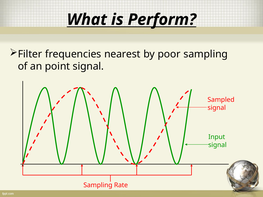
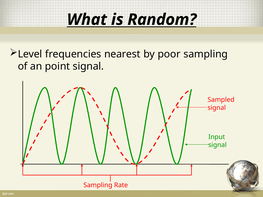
Perform: Perform -> Random (162, 20)
Filter: Filter -> Level (30, 54)
